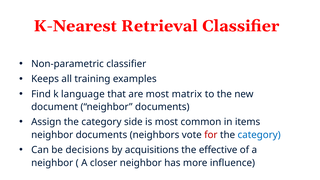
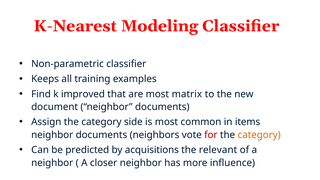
Retrieval: Retrieval -> Modeling (160, 26)
language: language -> improved (83, 94)
category colour: blue -> orange (259, 135)
decisions: decisions -> predicted (87, 150)
effective: effective -> relevant (218, 150)
